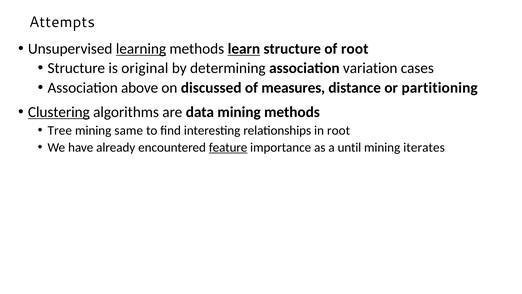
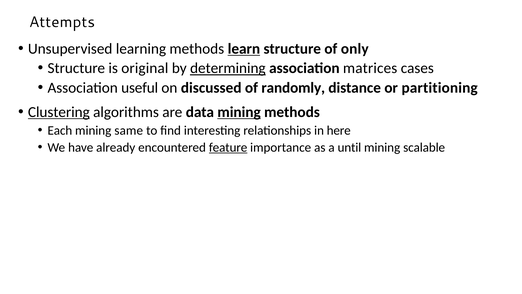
learning underline: present -> none (141, 49)
of root: root -> only (355, 49)
determining underline: none -> present (228, 68)
variation: variation -> matrices (370, 68)
above: above -> useful (140, 88)
measures: measures -> randomly (293, 88)
mining underline: none -> present (239, 112)
Tree: Tree -> Each (60, 130)
in root: root -> here (339, 130)
iterates: iterates -> scalable (424, 147)
